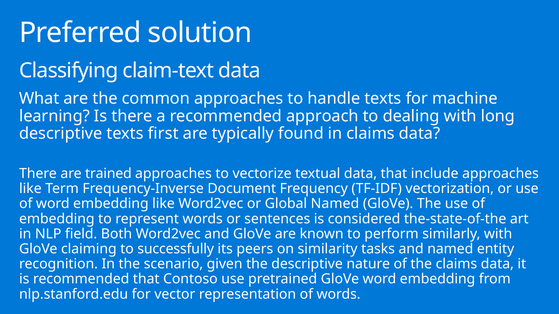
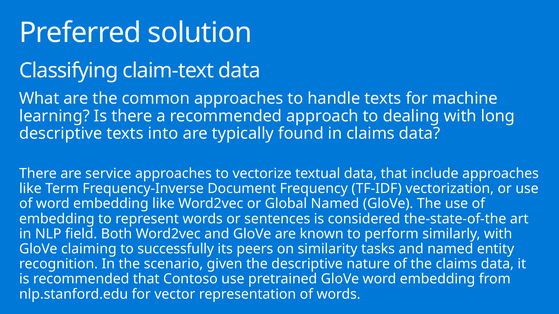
first: first -> into (163, 134)
trained: trained -> service (108, 174)
